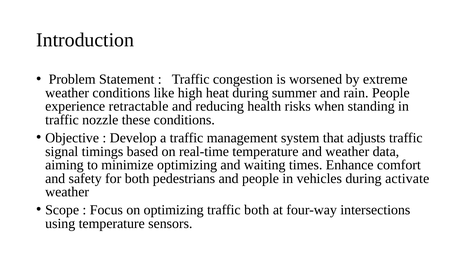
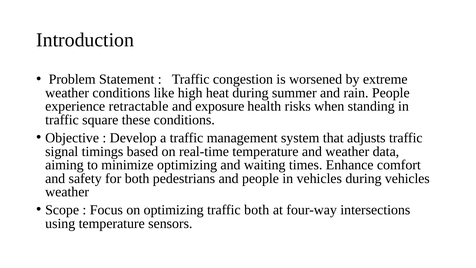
reducing: reducing -> exposure (220, 106)
nozzle: nozzle -> square (100, 120)
during activate: activate -> vehicles (407, 178)
